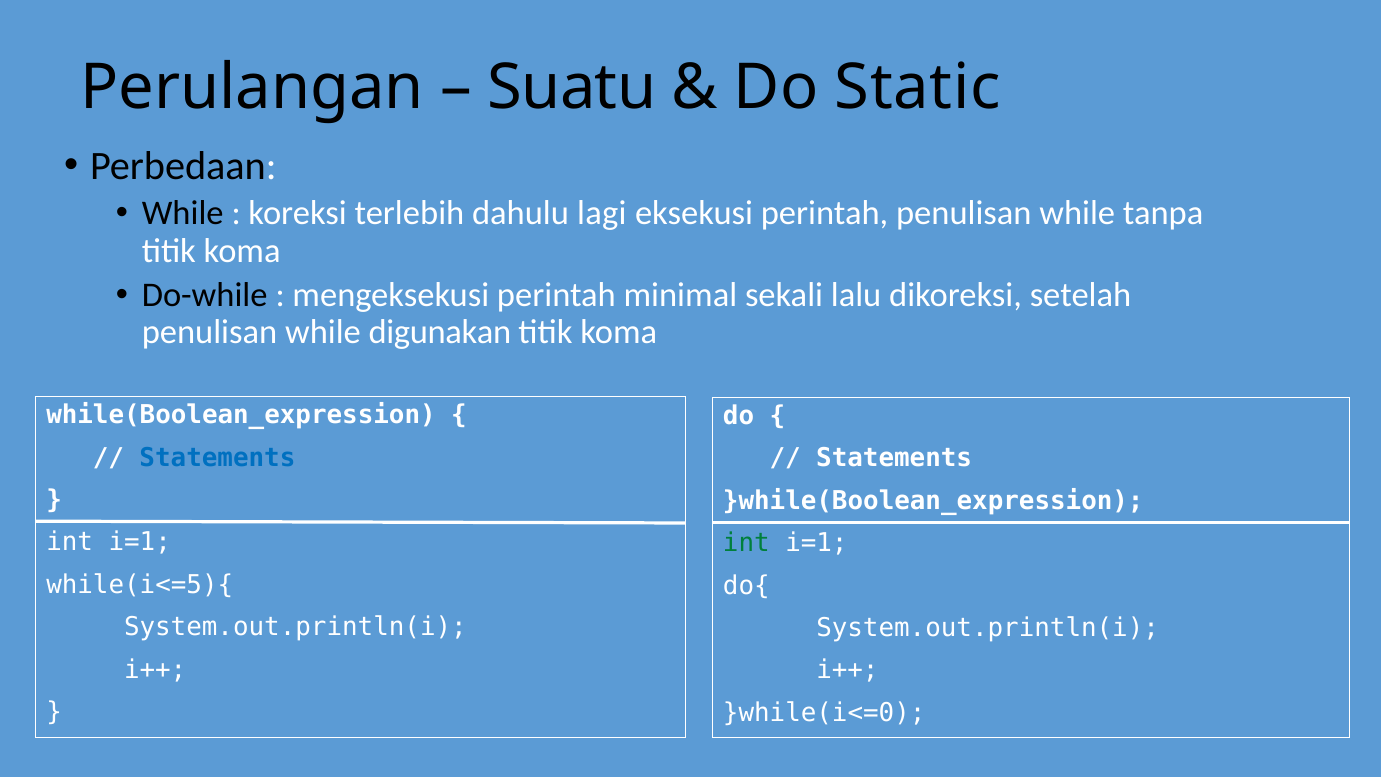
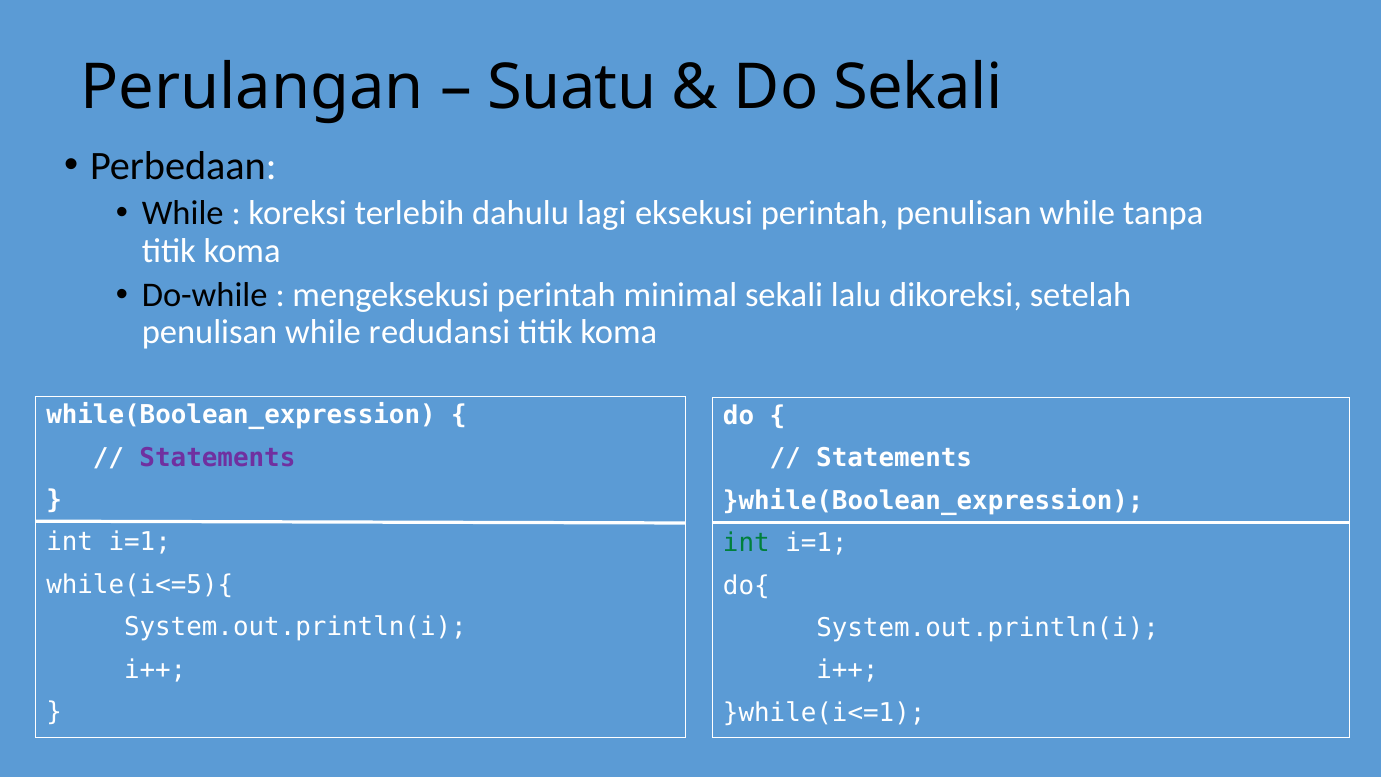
Do Static: Static -> Sekali (918, 88)
digunakan: digunakan -> redudansi (440, 332)
Statements colour: blue -> purple (217, 458)
}while(i<=0: }while(i<=0 -> }while(i<=1 (824, 713)
